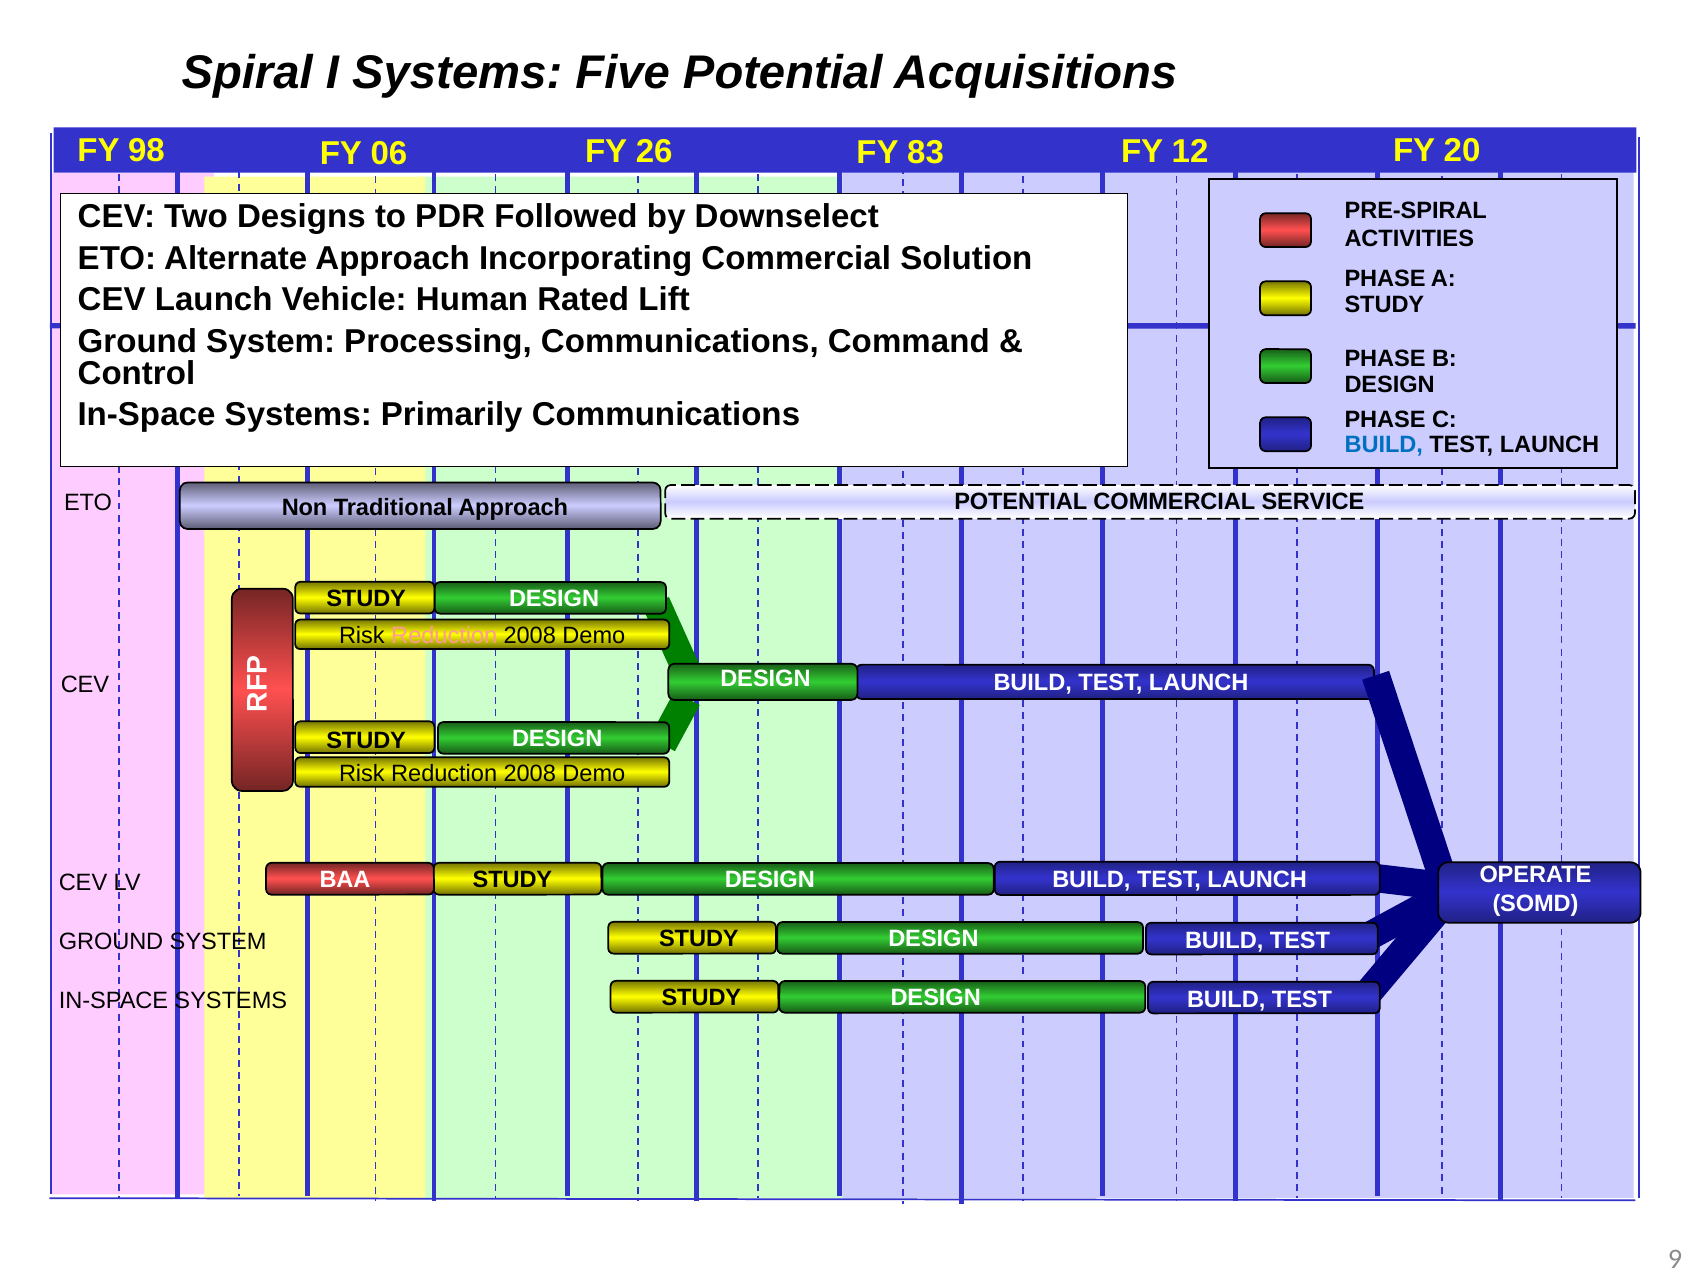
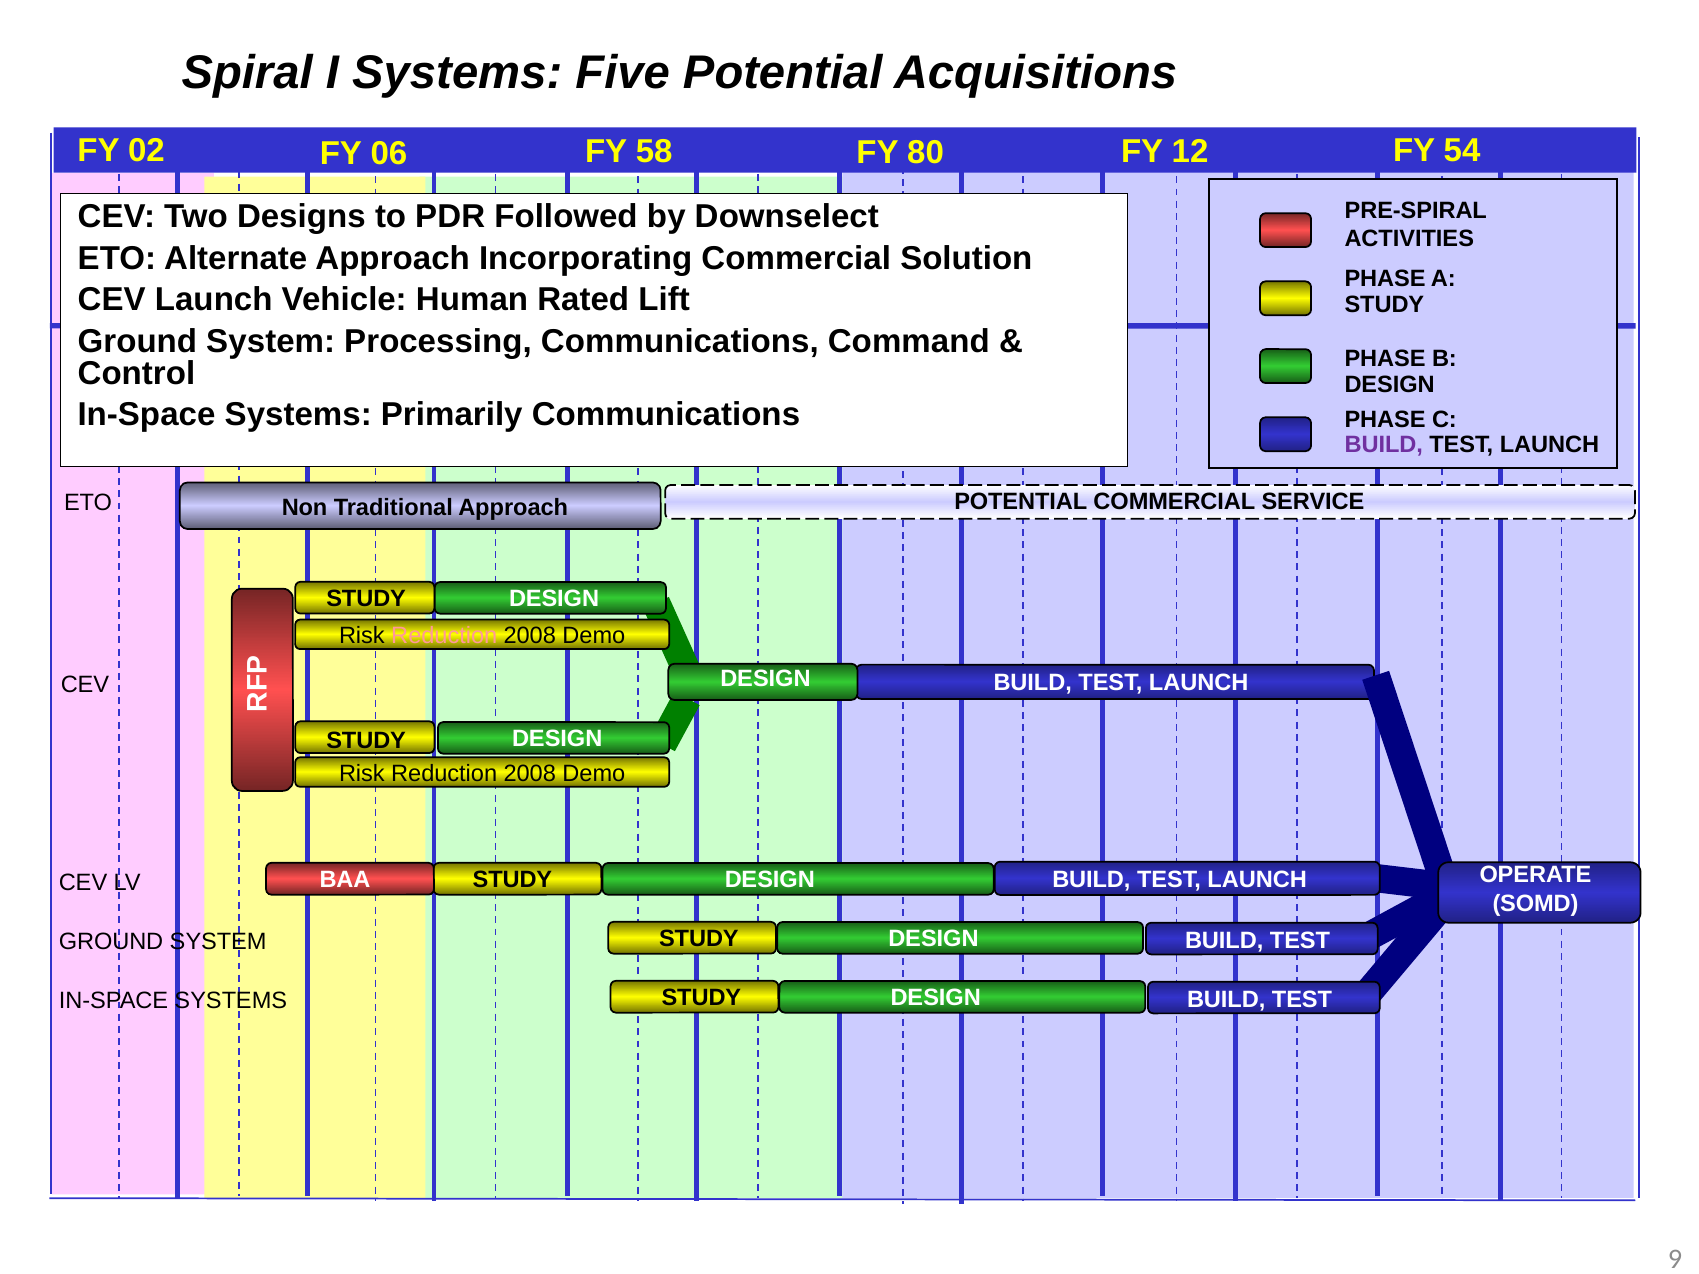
98: 98 -> 02 (146, 151)
26: 26 -> 58 (654, 151)
20: 20 -> 54 (1462, 151)
83: 83 -> 80 (926, 153)
BUILD colour: blue -> purple (1384, 445)
